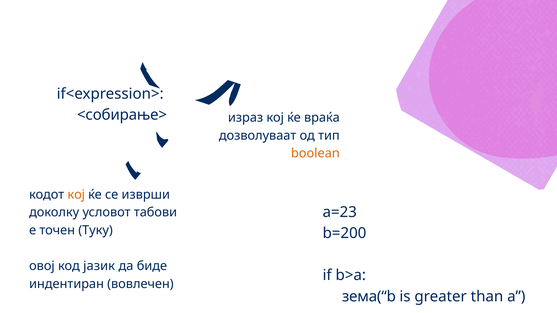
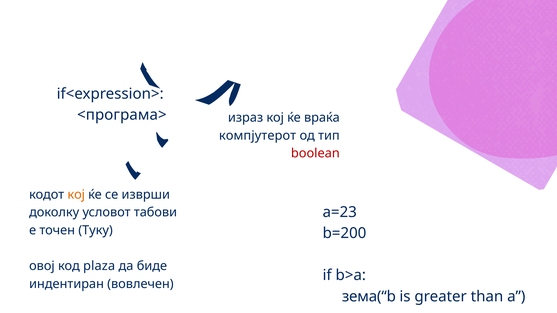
<собирање>: <собирање> -> <програма> (122, 115)
дозволуваат: дозволуваат -> компјутерот (258, 136)
boolean colour: orange -> red (315, 154)
јазик: јазик -> plaza (99, 266)
